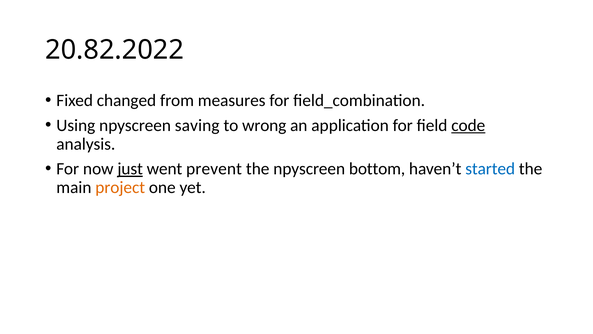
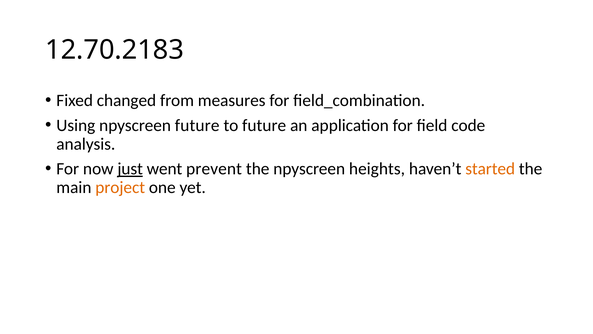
20.82.2022: 20.82.2022 -> 12.70.2183 (115, 50)
npyscreen saving: saving -> future (197, 125)
to wrong: wrong -> future (264, 125)
code underline: present -> none (468, 125)
bottom: bottom -> heights (377, 169)
started colour: blue -> orange (490, 169)
